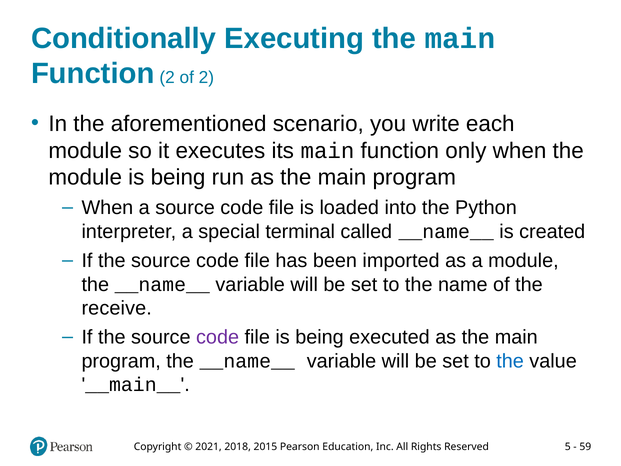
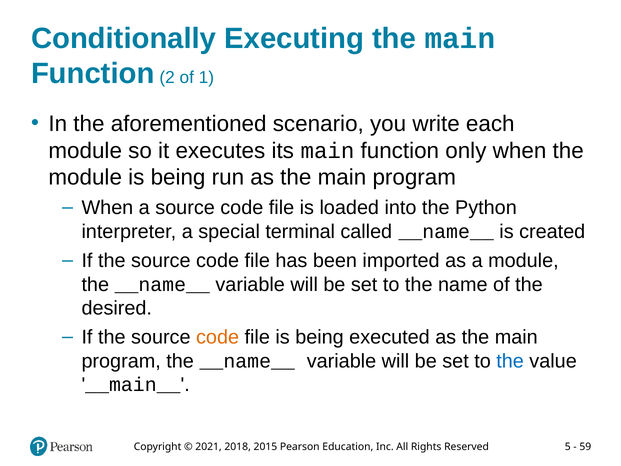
of 2: 2 -> 1 (206, 78)
receive: receive -> desired (117, 308)
code colour: purple -> orange (218, 337)
